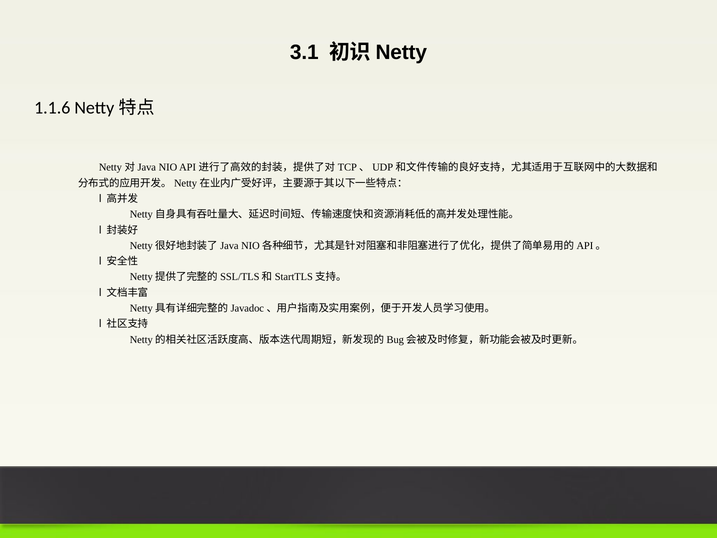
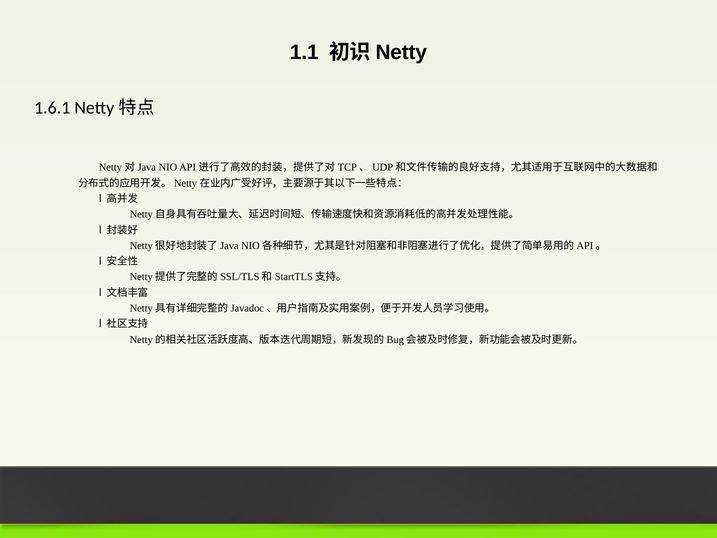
3.1: 3.1 -> 1.1 (304, 52)
1.1.6: 1.1.6 -> 1.6.1 (52, 108)
